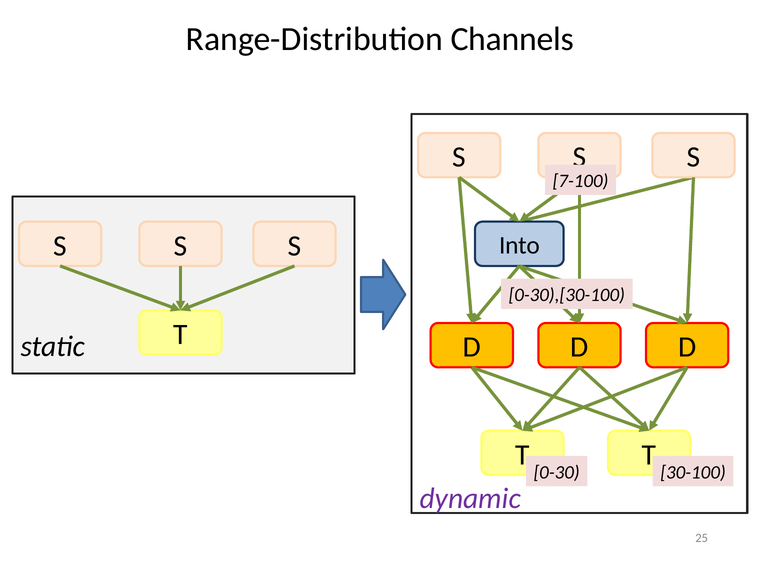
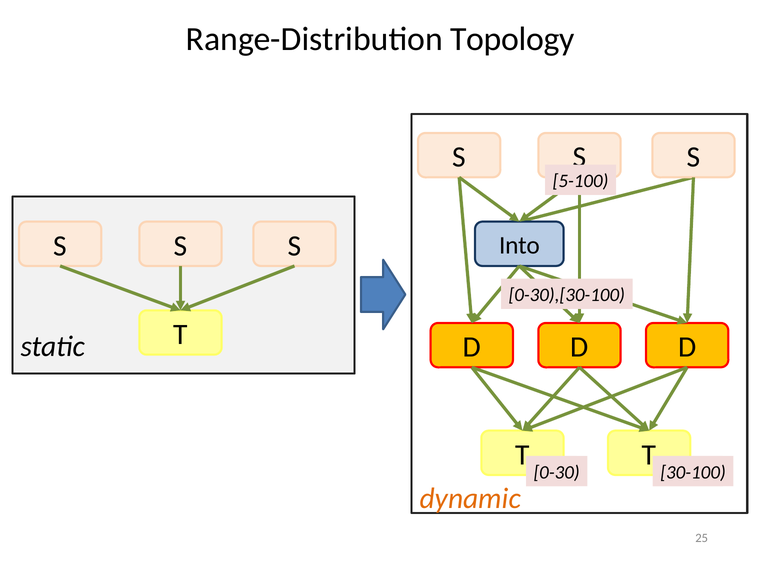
Channels: Channels -> Topology (512, 39)
7-100: 7-100 -> 5-100 (581, 181)
dynamic colour: purple -> orange (470, 499)
